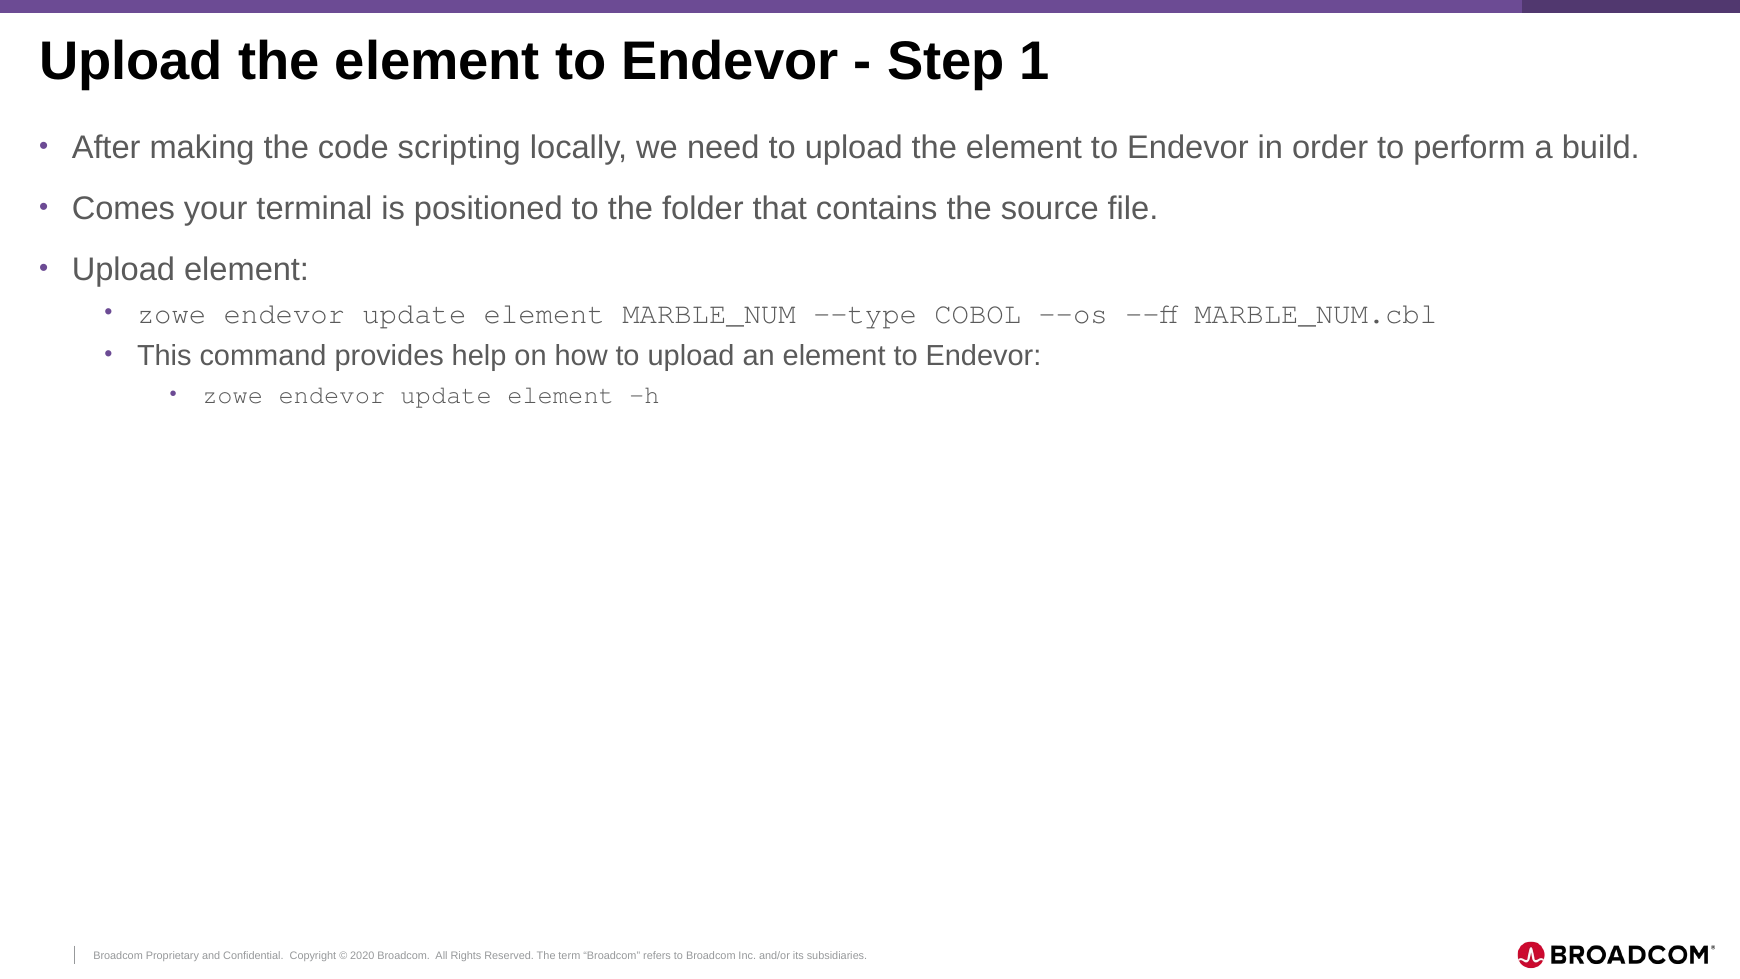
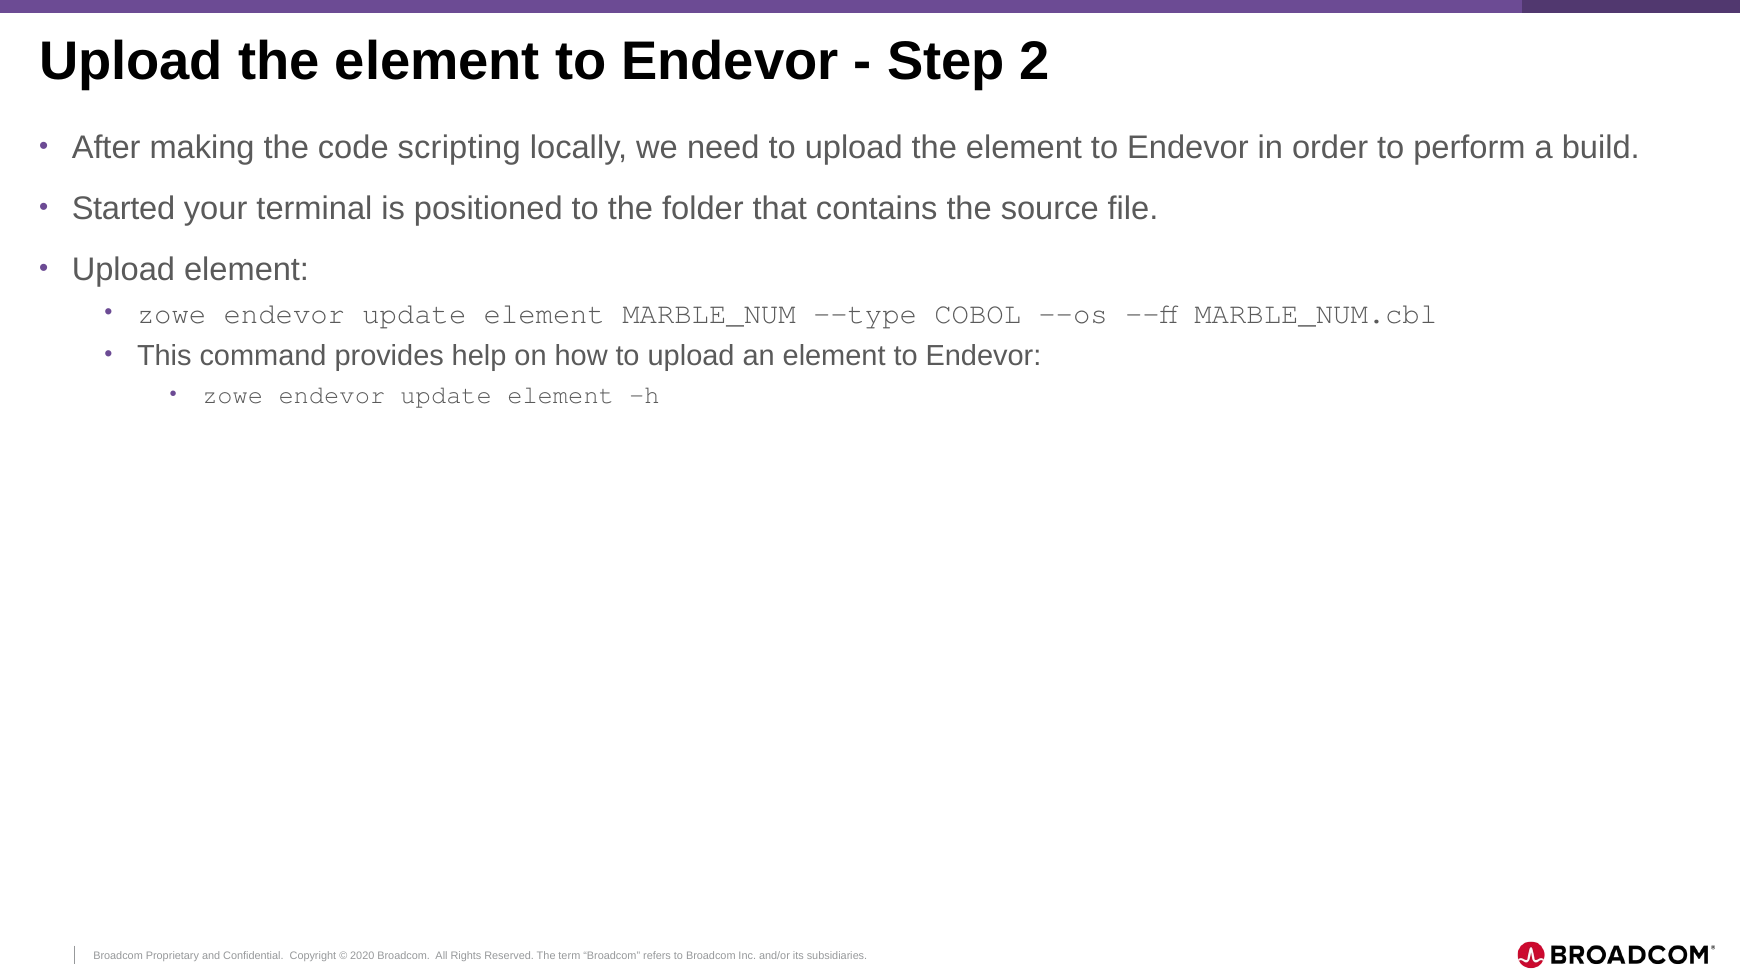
1: 1 -> 2 (1035, 62)
Comes: Comes -> Started (123, 209)
